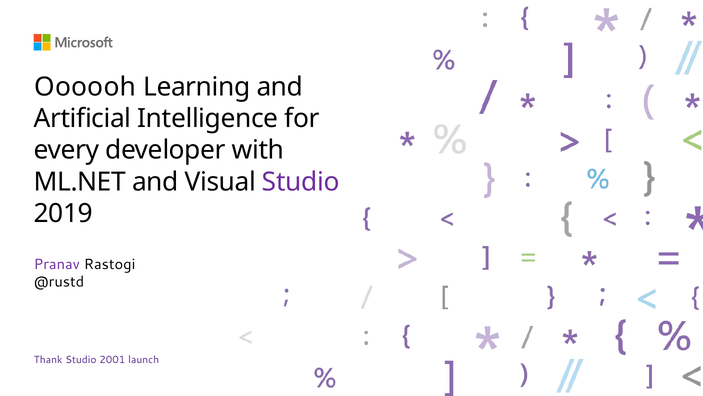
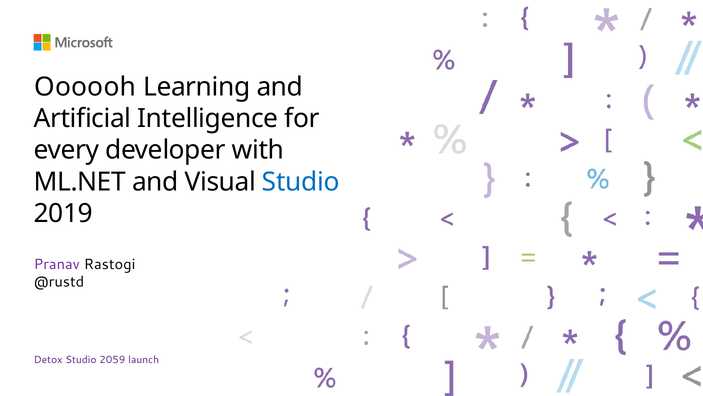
Studio colour: purple -> blue (301, 182)
Thank: Thank -> Detox (48, 359)
2001: 2001 -> 2059 (112, 359)
